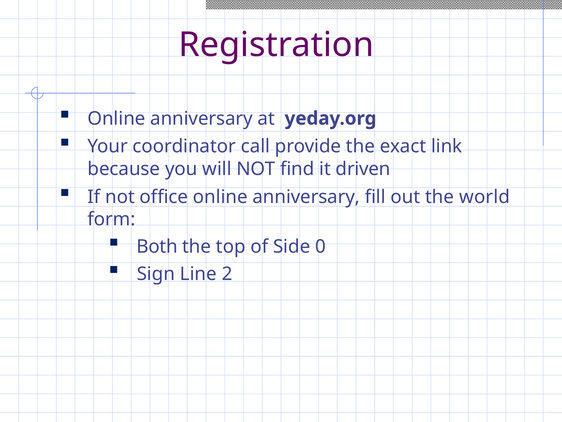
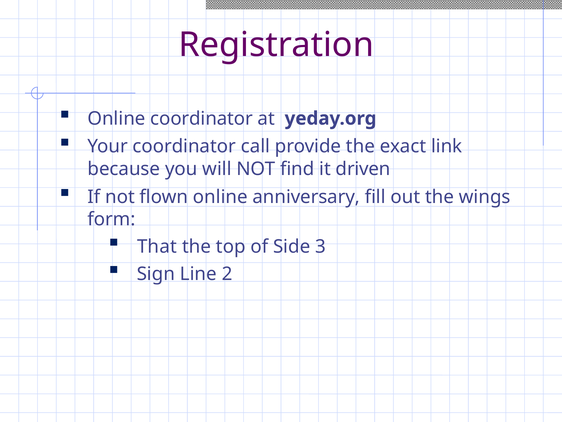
anniversary: anniversary -> coordinator (202, 118)
office: office -> flown (164, 197)
world: world -> wings (485, 197)
Both: Both -> That (157, 246)
0: 0 -> 3 (320, 246)
